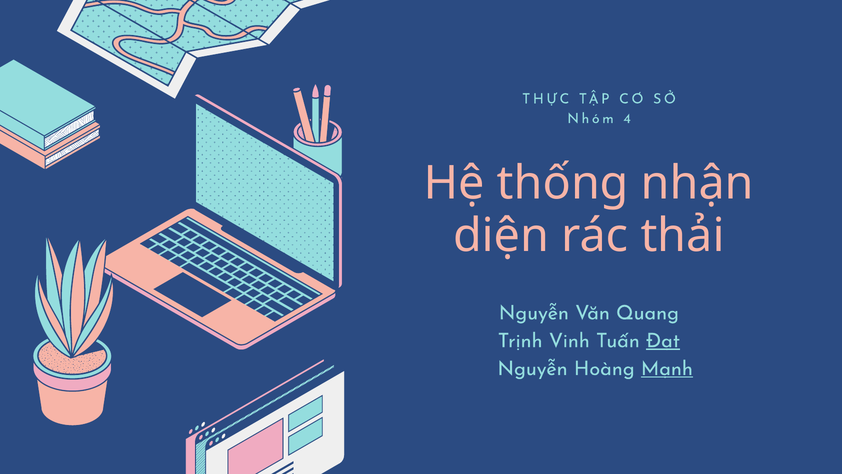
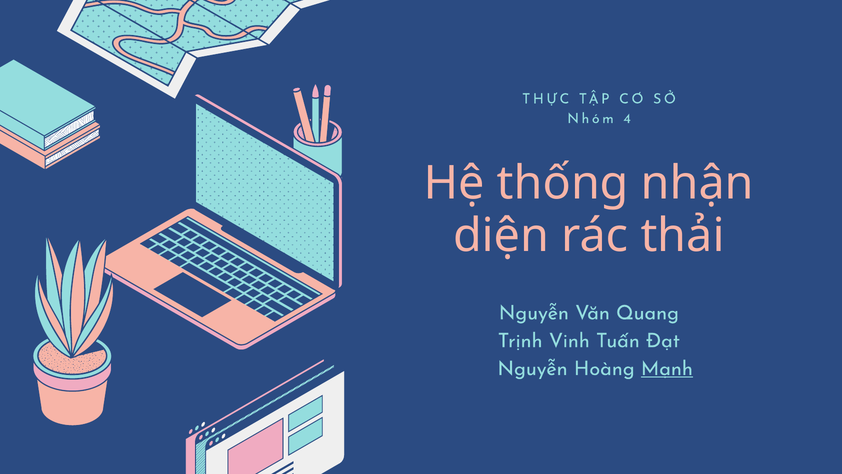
Đạt underline: present -> none (663, 340)
